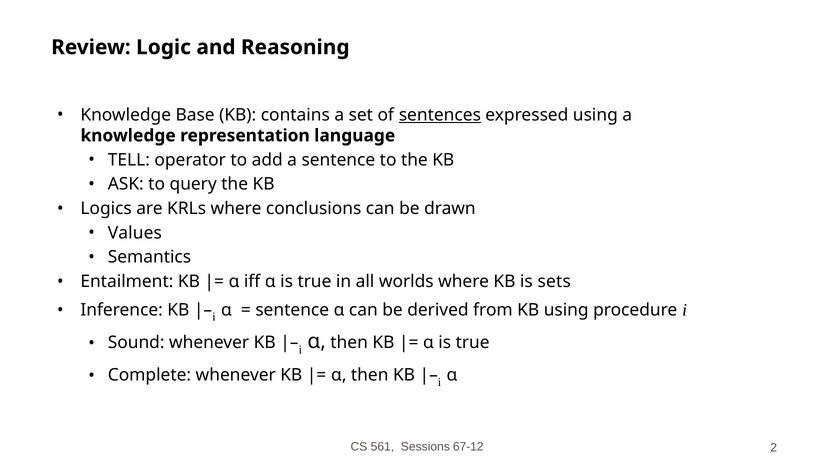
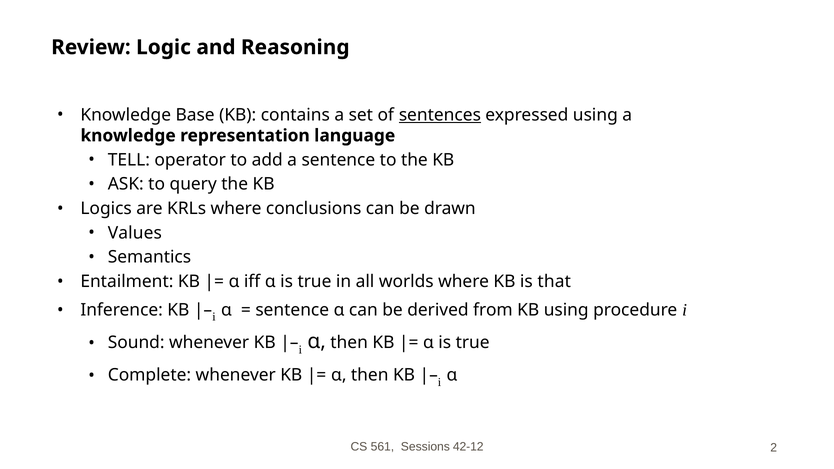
sets: sets -> that (554, 282)
67-12: 67-12 -> 42-12 (468, 447)
